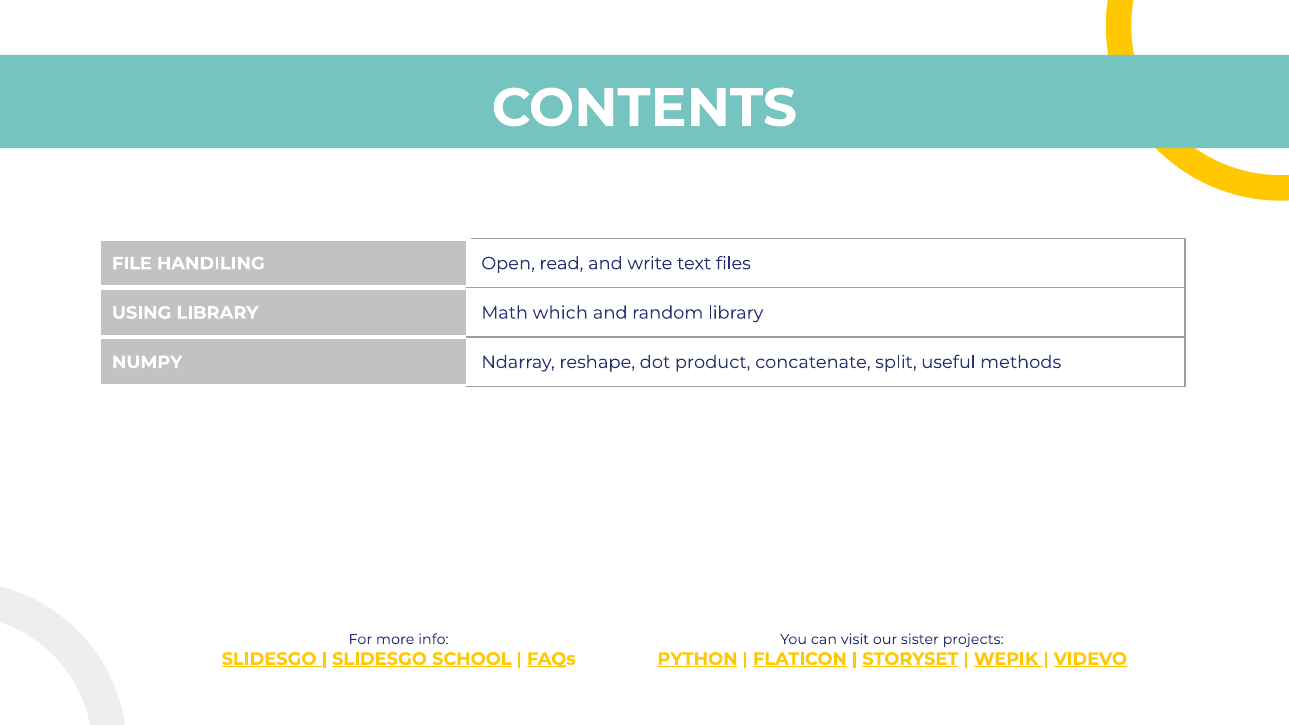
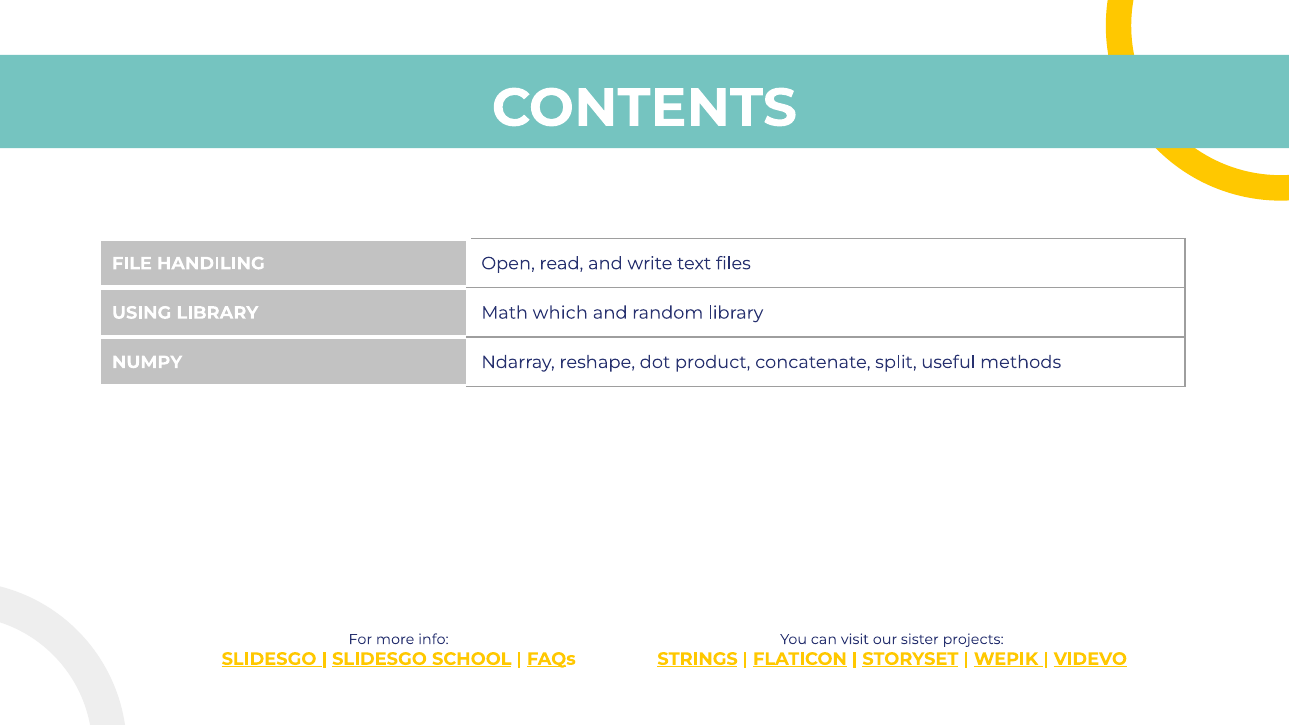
PYTHON: PYTHON -> STRINGS (698, 659)
